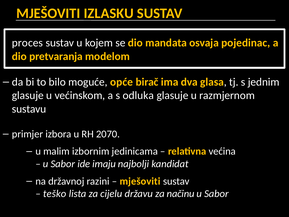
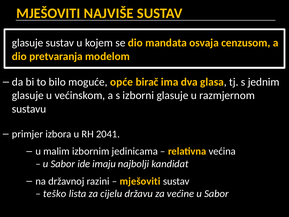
IZLASKU: IZLASKU -> NAJVIŠE (109, 13)
proces: proces -> glasuje (28, 43)
pojedinac: pojedinac -> cenzusom (246, 43)
odluka: odluka -> izborni (138, 95)
2070: 2070 -> 2041 (108, 134)
načinu: načinu -> većine (181, 194)
